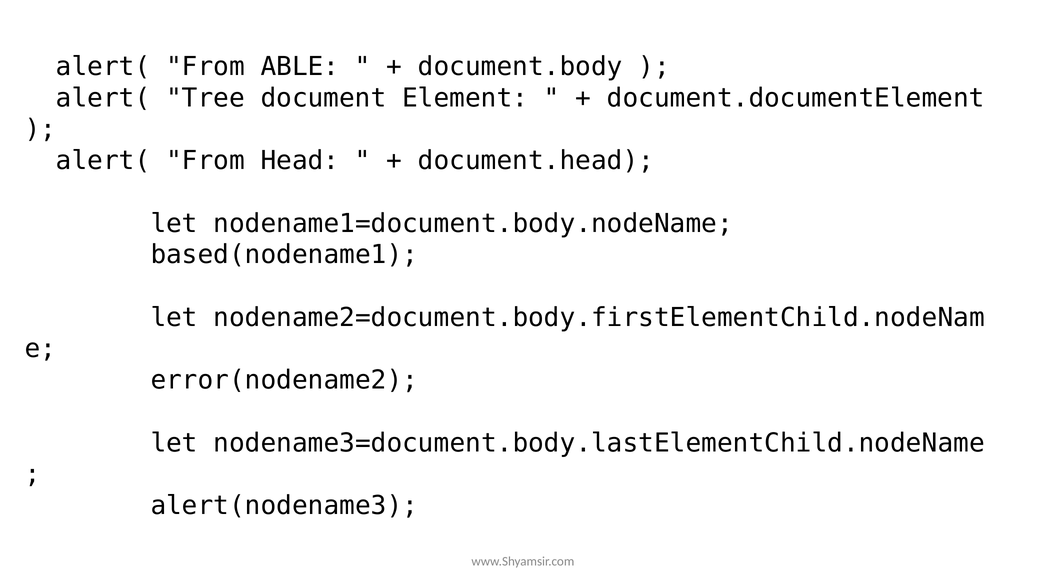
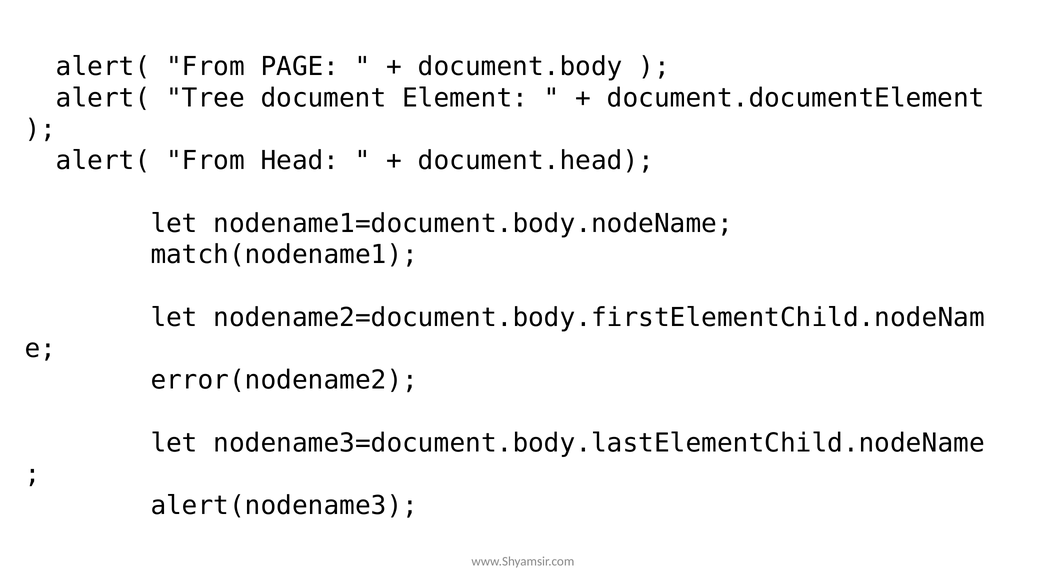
ABLE: ABLE -> PAGE (300, 67)
based(nodename1: based(nodename1 -> match(nodename1 (284, 255)
